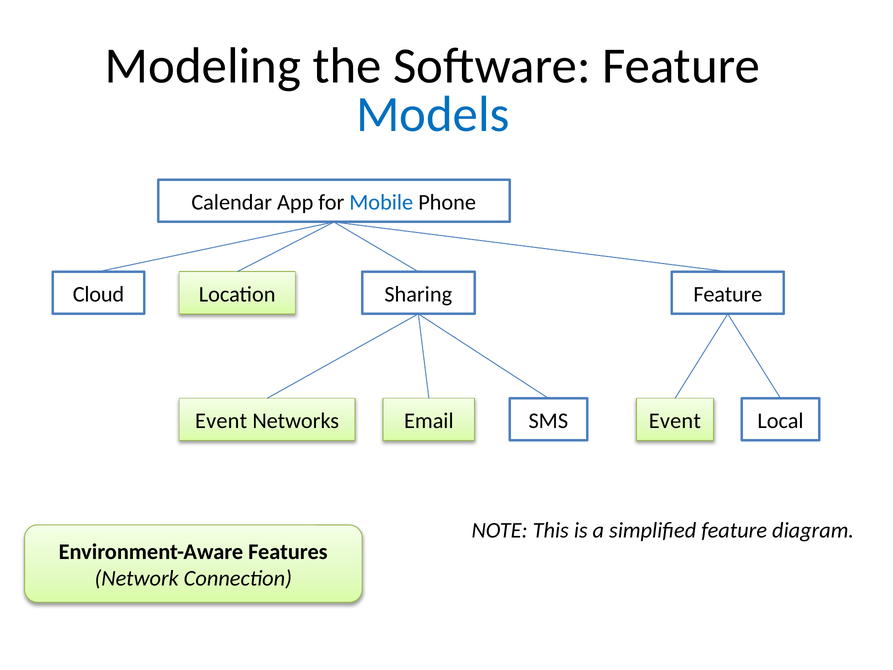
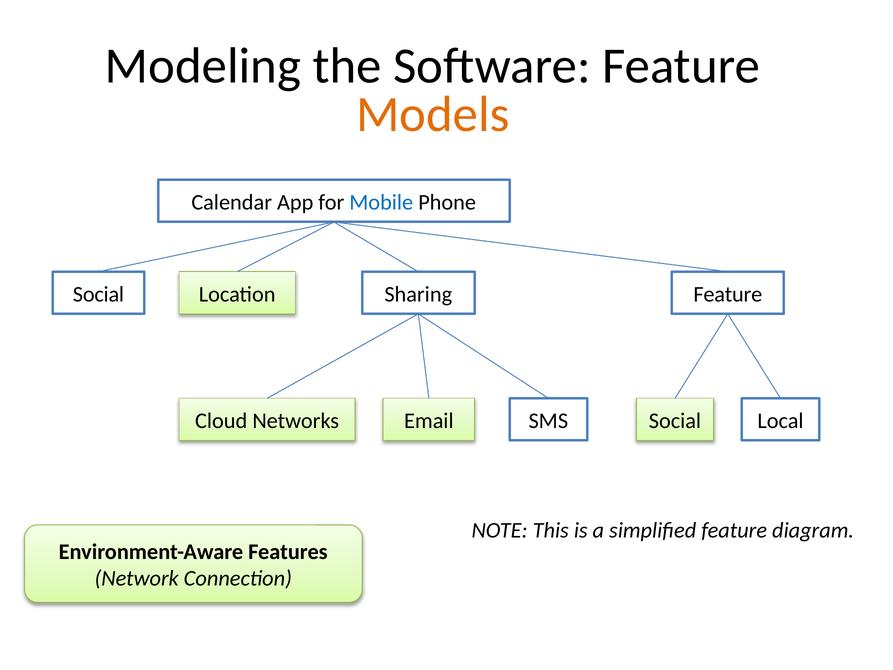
Models colour: blue -> orange (433, 115)
Cloud: Cloud -> Social (98, 294)
Event: Event -> Cloud (221, 421)
SMS Event: Event -> Social (675, 421)
